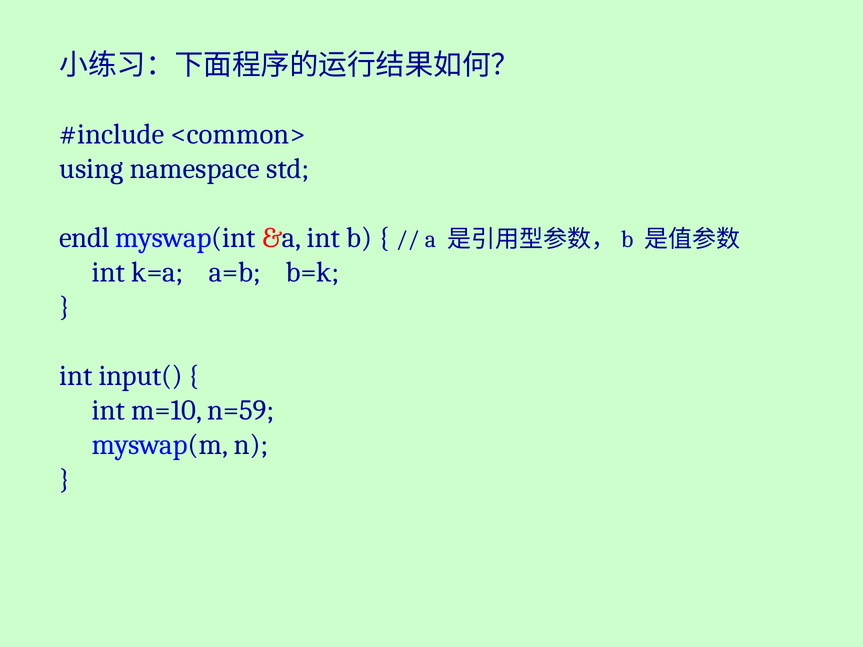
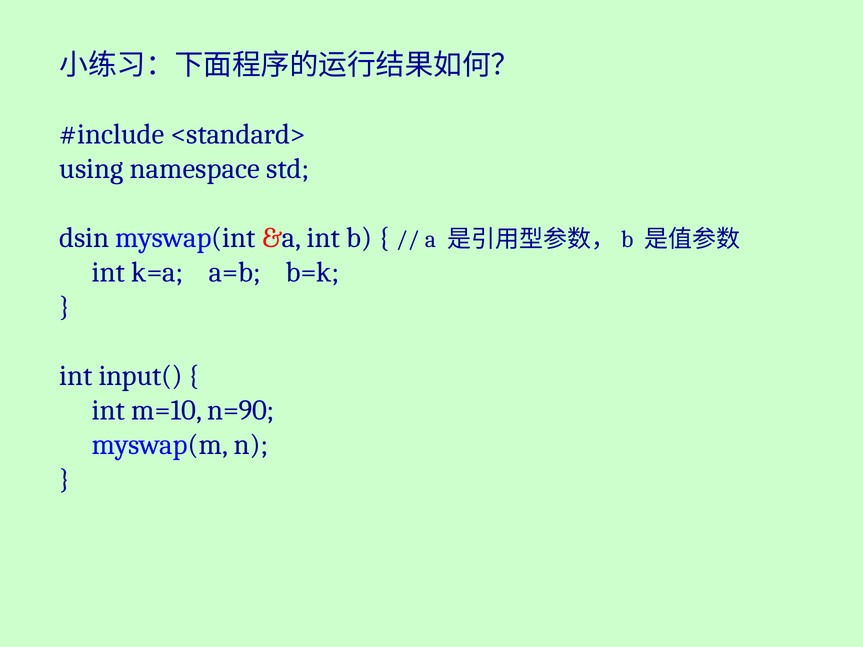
<common>: <common> -> <standard> (238, 134)
endl: endl -> dsin (84, 238)
n=59: n=59 -> n=90 (241, 411)
